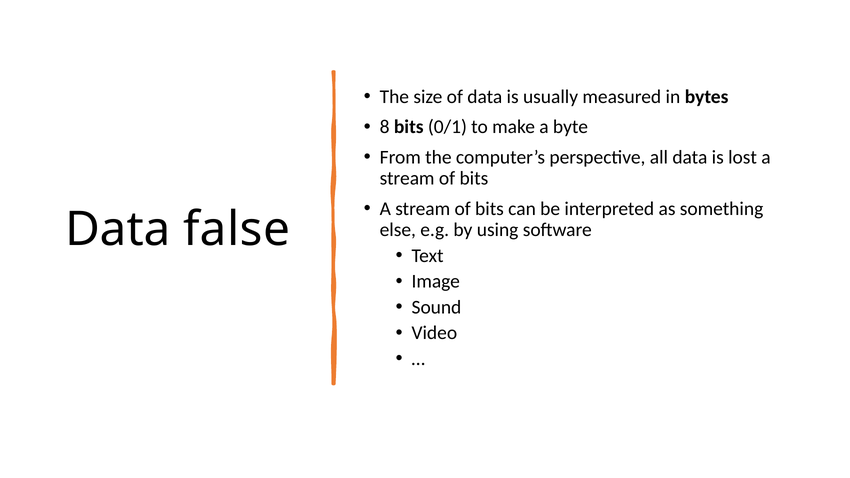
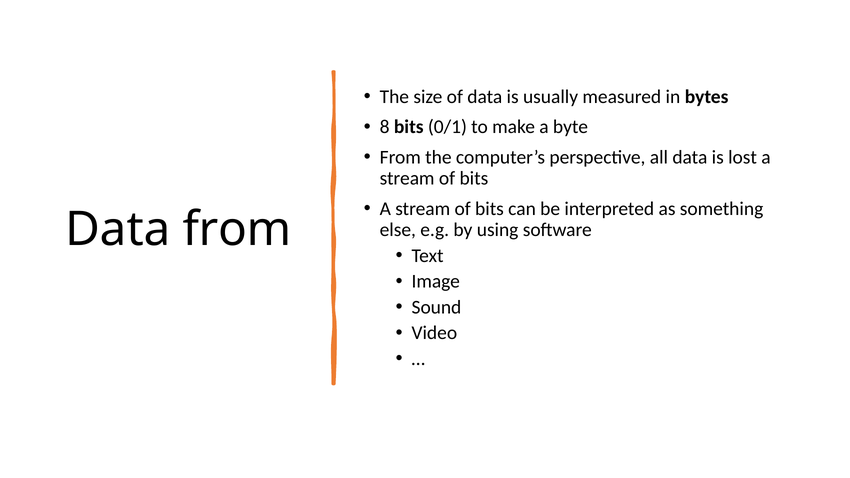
Data false: false -> from (237, 229)
